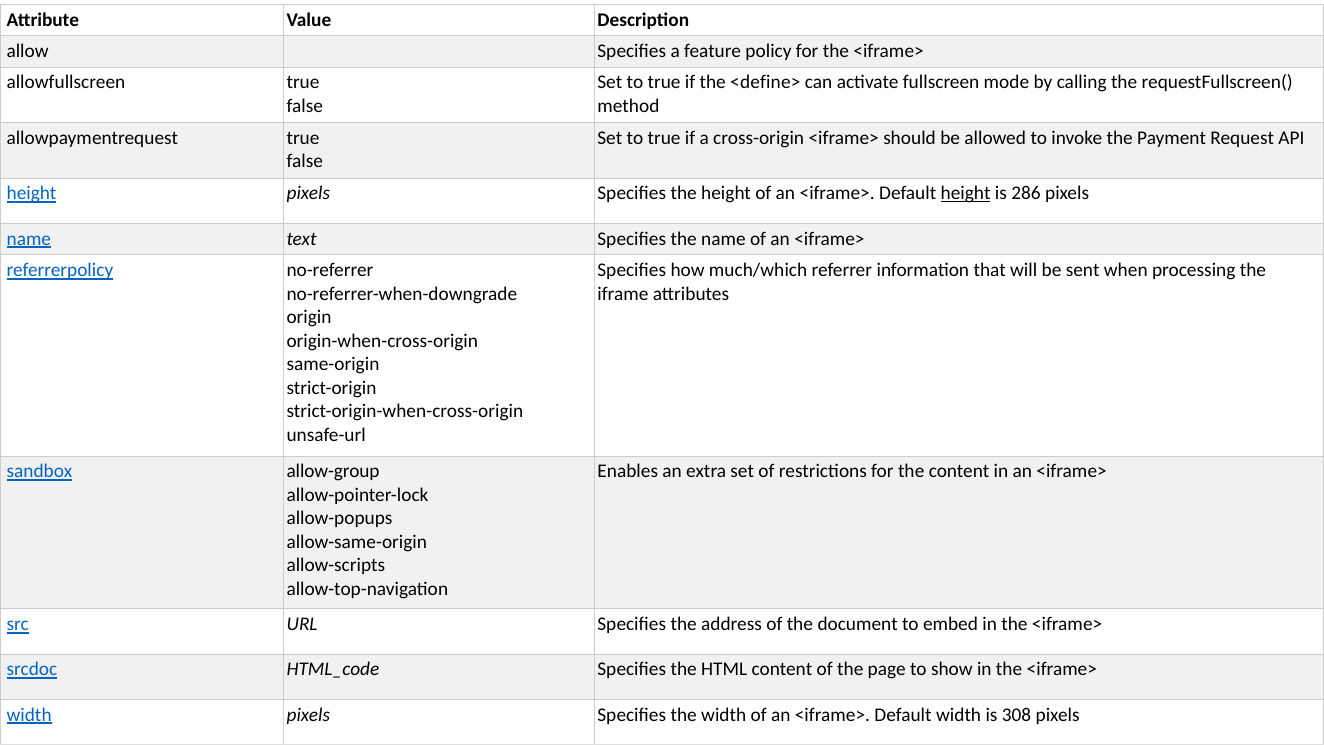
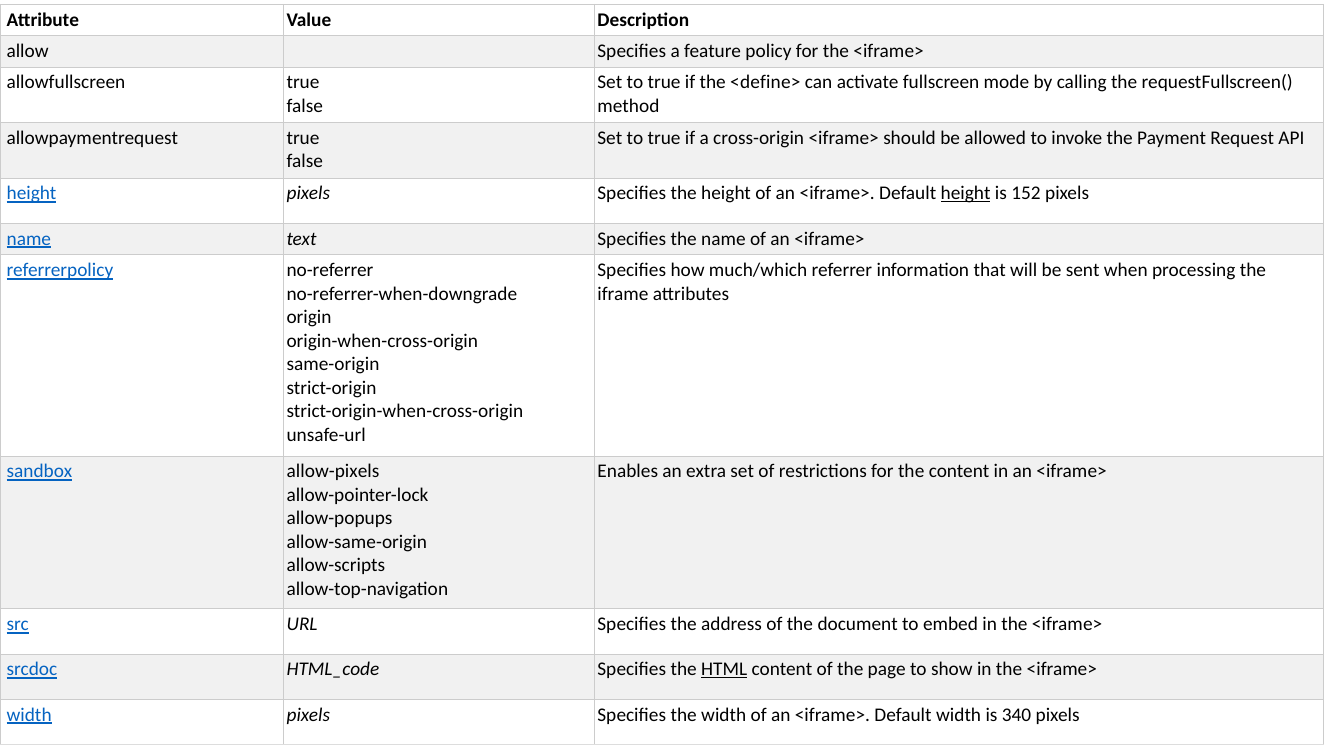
286: 286 -> 152 (1026, 193)
allow-group: allow-group -> allow-pixels (333, 471)
HTML underline: none -> present (724, 669)
308: 308 -> 340 (1017, 715)
